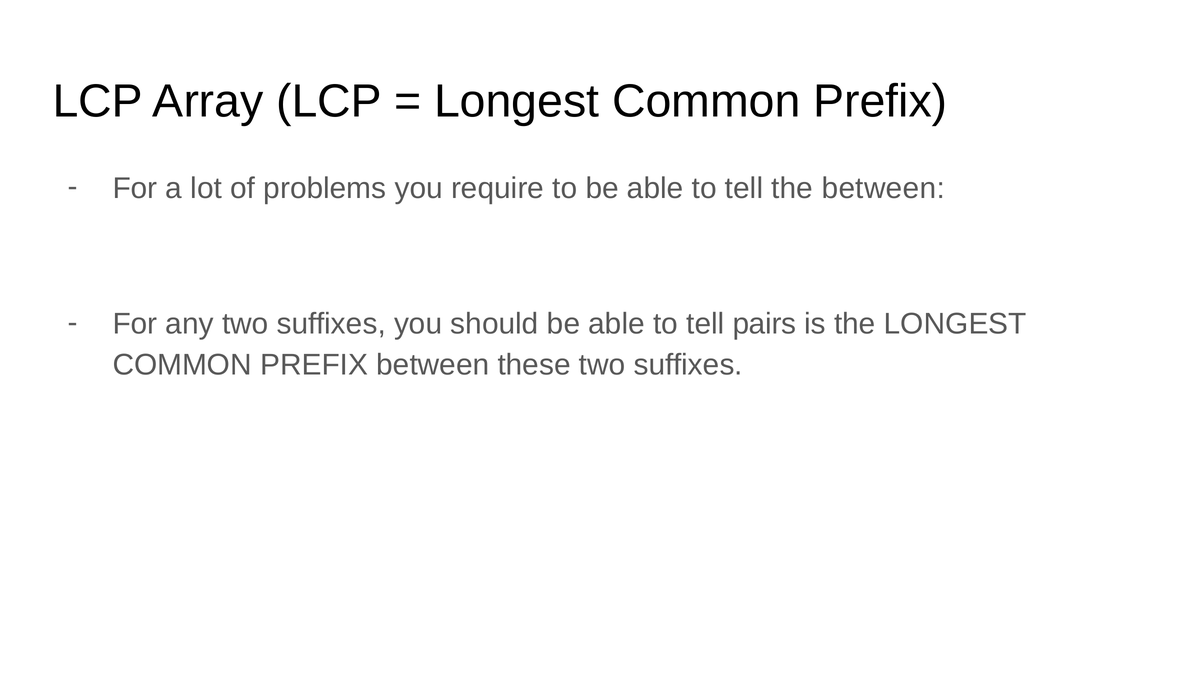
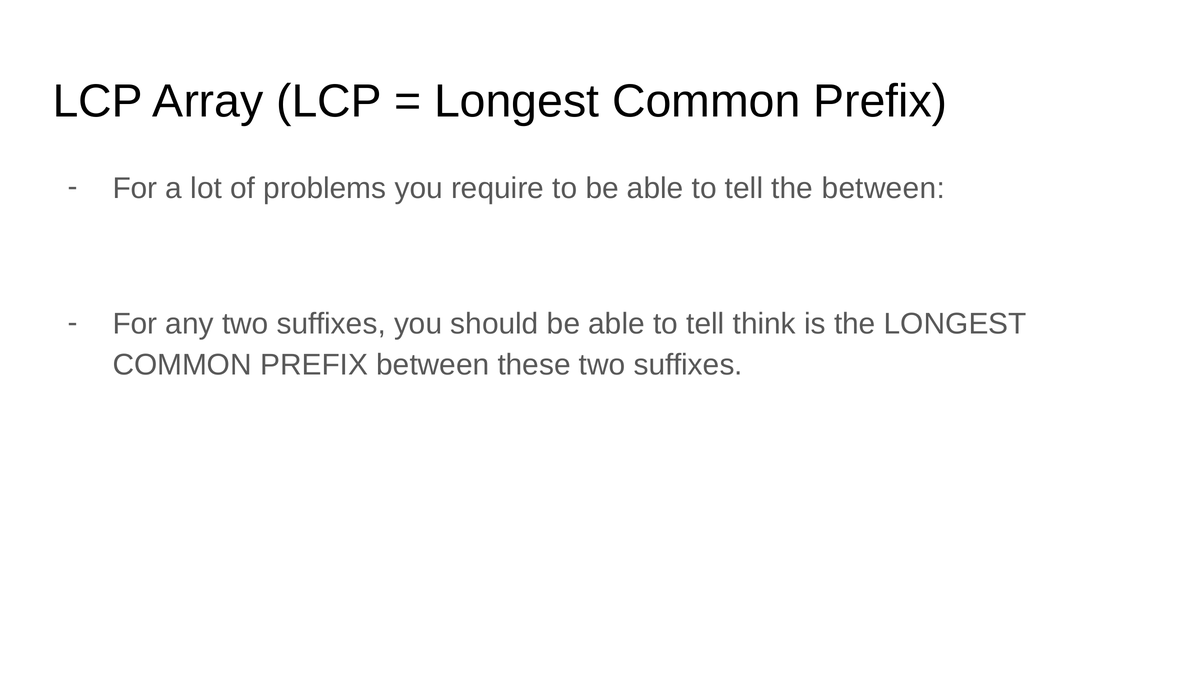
pairs: pairs -> think (764, 324)
